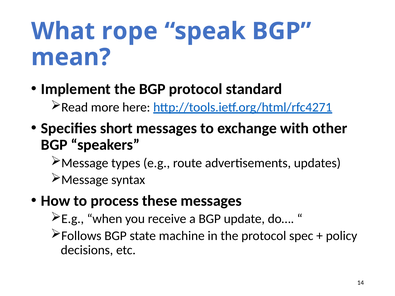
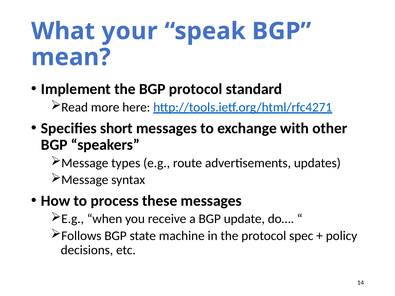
rope: rope -> your (130, 31)
